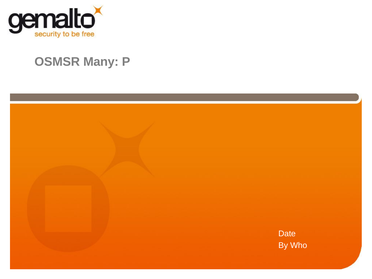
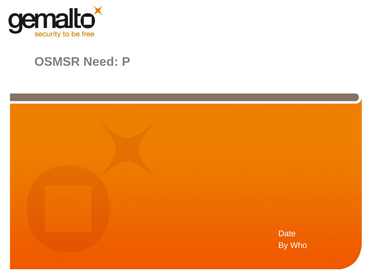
Many: Many -> Need (101, 62)
